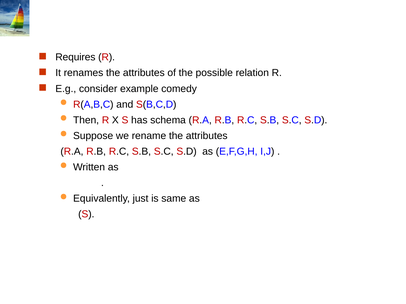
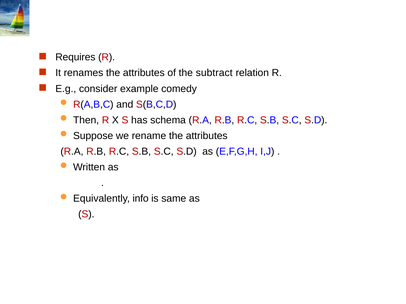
possible: possible -> subtract (214, 73)
just: just -> info (141, 199)
